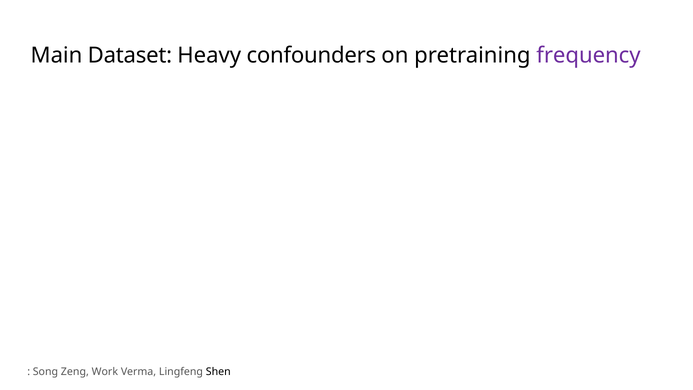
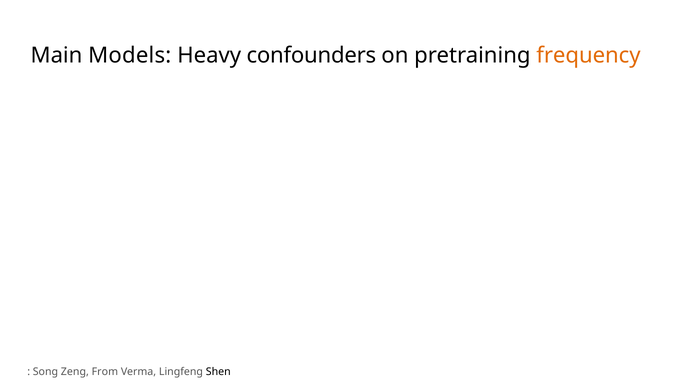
Dataset: Dataset -> Models (130, 55)
frequency colour: purple -> orange (588, 55)
Work: Work -> From (105, 372)
